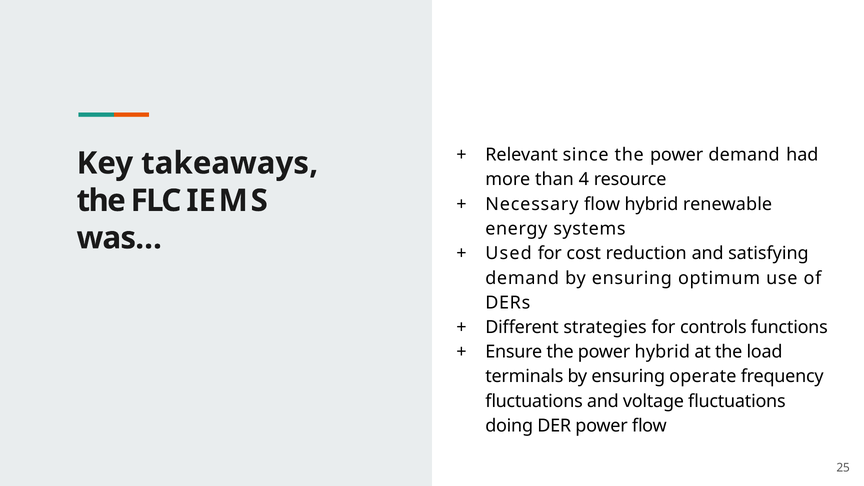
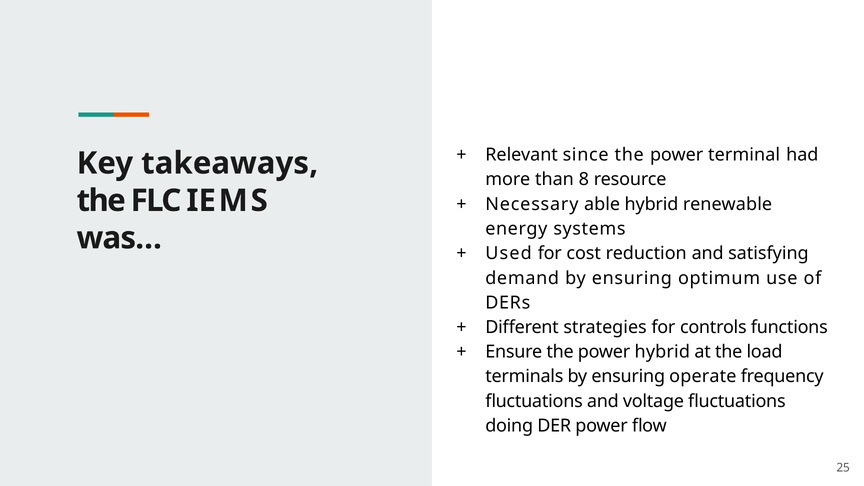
power demand: demand -> terminal (744, 155)
4: 4 -> 8 (584, 179)
Necessary flow: flow -> able (602, 204)
